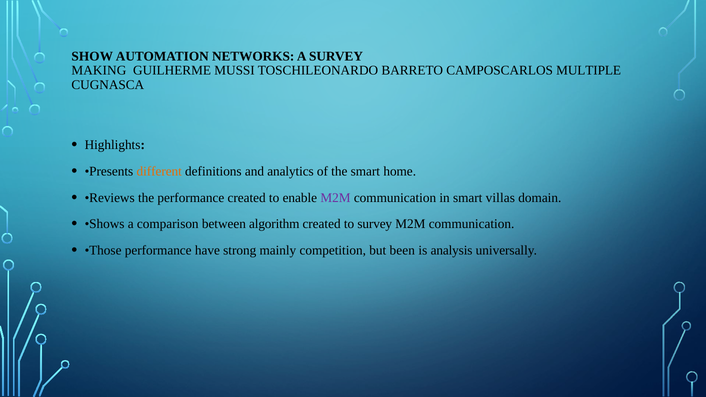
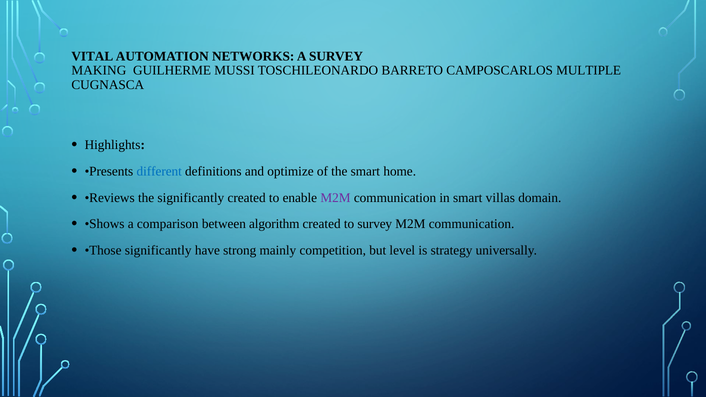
SHOW: SHOW -> VITAL (92, 56)
different colour: orange -> blue (159, 171)
analytics: analytics -> optimize (290, 171)
the performance: performance -> significantly (191, 198)
Those performance: performance -> significantly (158, 251)
been: been -> level (402, 251)
analysis: analysis -> strategy (452, 251)
